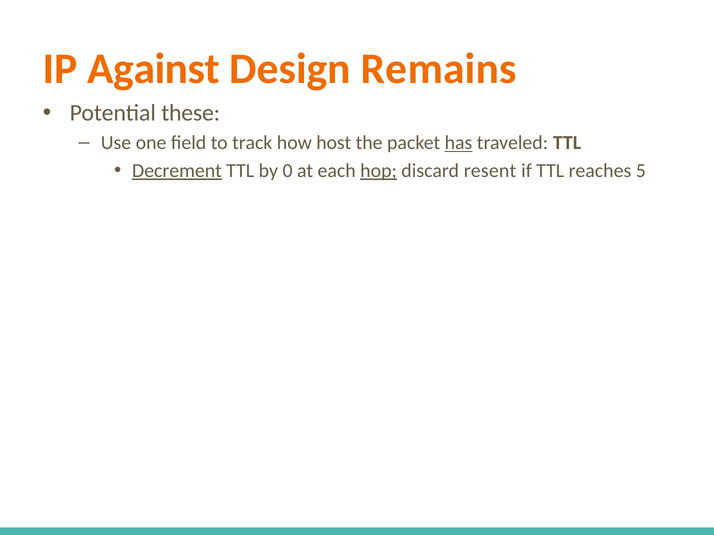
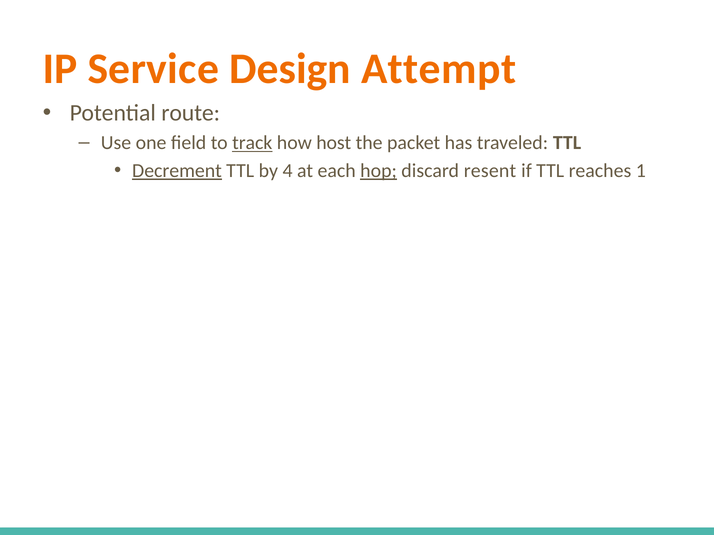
Against: Against -> Service (153, 69)
Remains: Remains -> Attempt (439, 69)
these: these -> route (191, 113)
track underline: none -> present (252, 143)
has underline: present -> none (459, 143)
0: 0 -> 4 (288, 171)
5: 5 -> 1 (641, 171)
